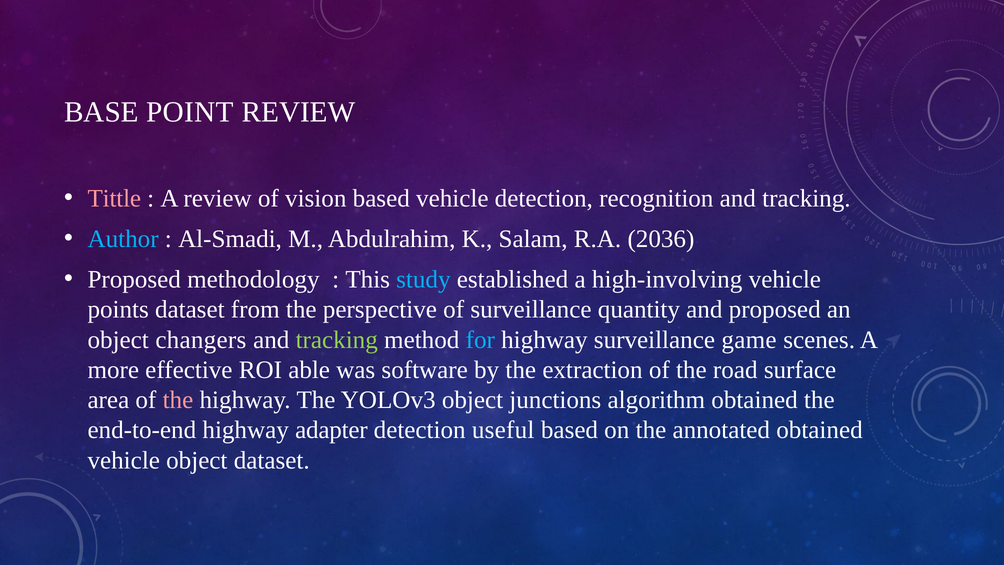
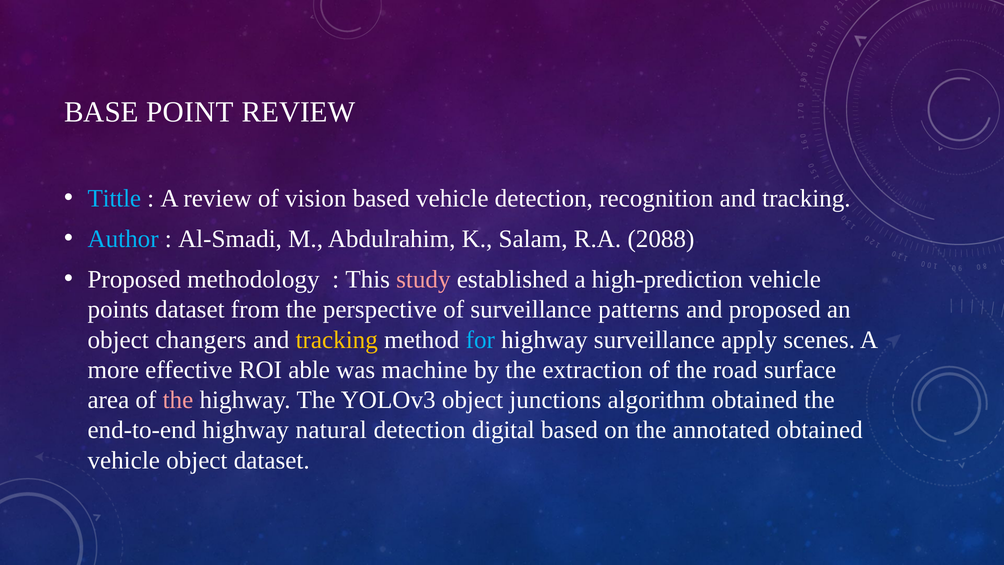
Tittle colour: pink -> light blue (114, 198)
2036: 2036 -> 2088 (661, 239)
study colour: light blue -> pink (423, 279)
high-involving: high-involving -> high-prediction (667, 279)
quantity: quantity -> patterns (639, 310)
tracking colour: light green -> yellow (337, 340)
game: game -> apply (749, 340)
software: software -> machine (425, 370)
adapter: adapter -> natural (331, 430)
useful: useful -> digital (503, 430)
